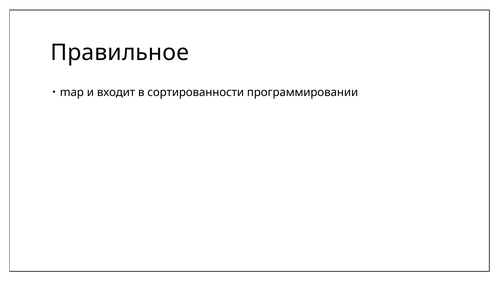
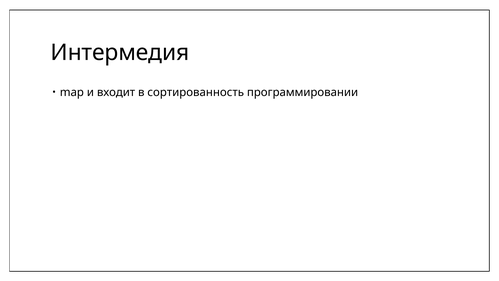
Правильное: Правильное -> Интермедия (120, 53)
сортированности: сортированности -> сортированность (196, 92)
